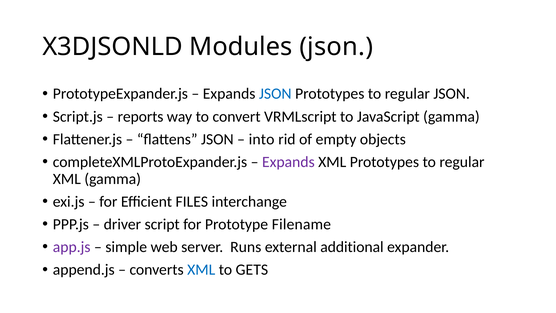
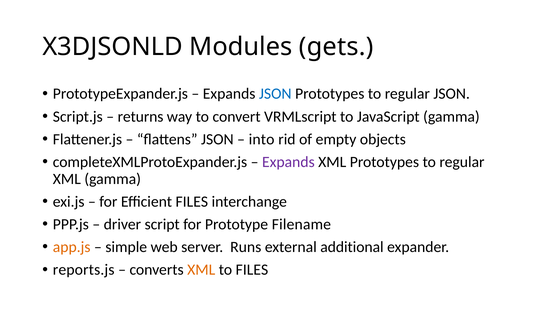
Modules json: json -> gets (336, 47)
reports: reports -> returns (141, 116)
app.js colour: purple -> orange (72, 247)
append.js: append.js -> reports.js (84, 270)
XML colour: blue -> orange (201, 270)
to GETS: GETS -> FILES (252, 270)
